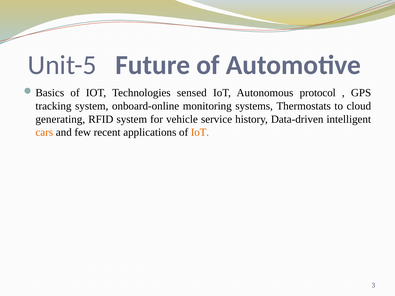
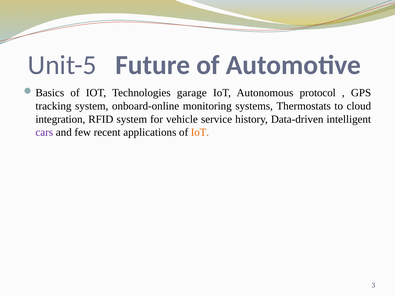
sensed: sensed -> garage (192, 93)
generating: generating -> integration (60, 119)
cars colour: orange -> purple (44, 132)
